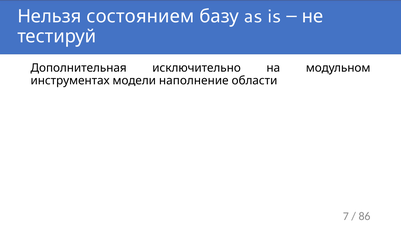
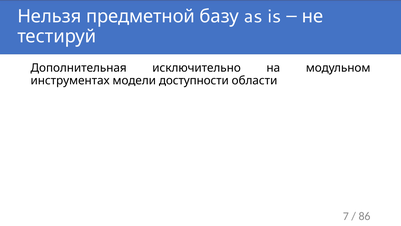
состоянием: состоянием -> предметной (141, 16)
наполнение: наполнение -> доступности (194, 80)
